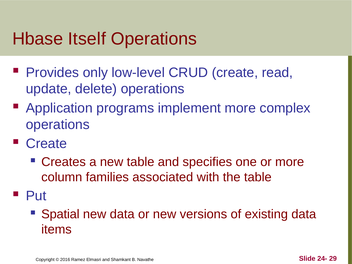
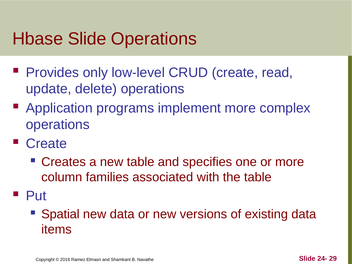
Hbase Itself: Itself -> Slide (87, 39)
